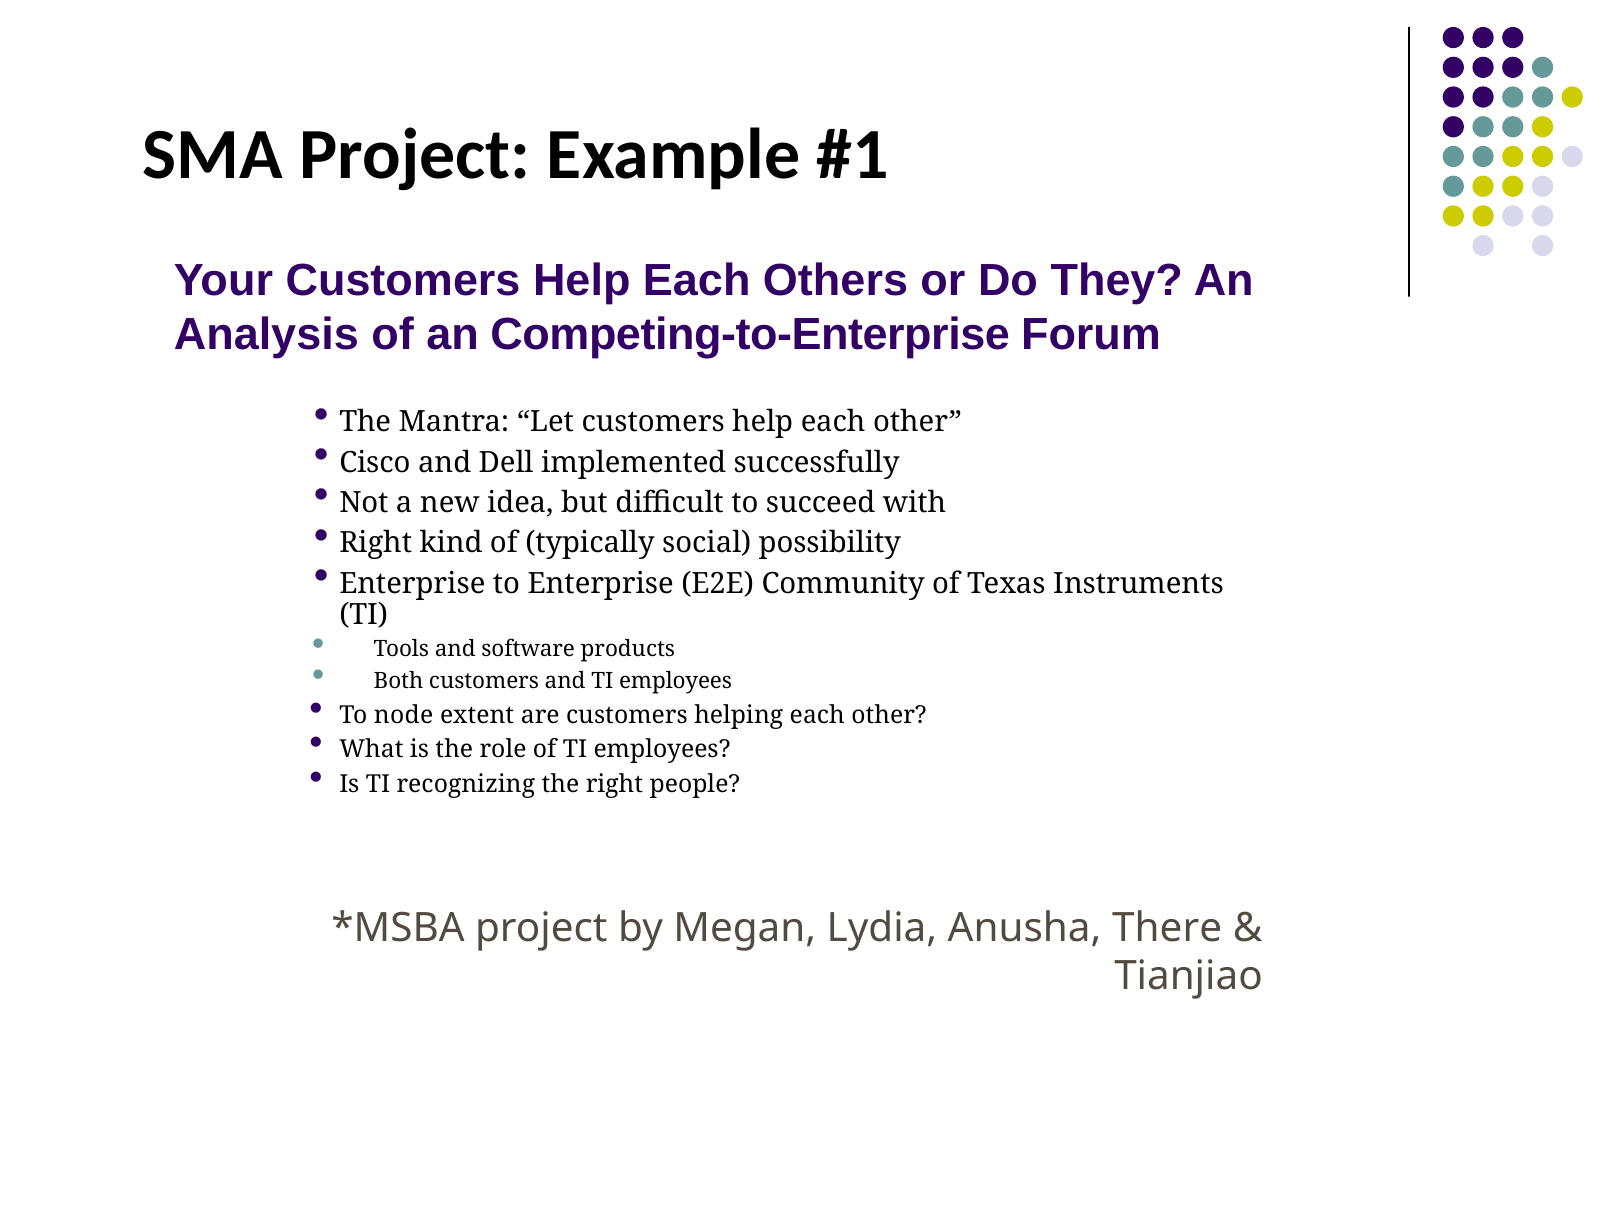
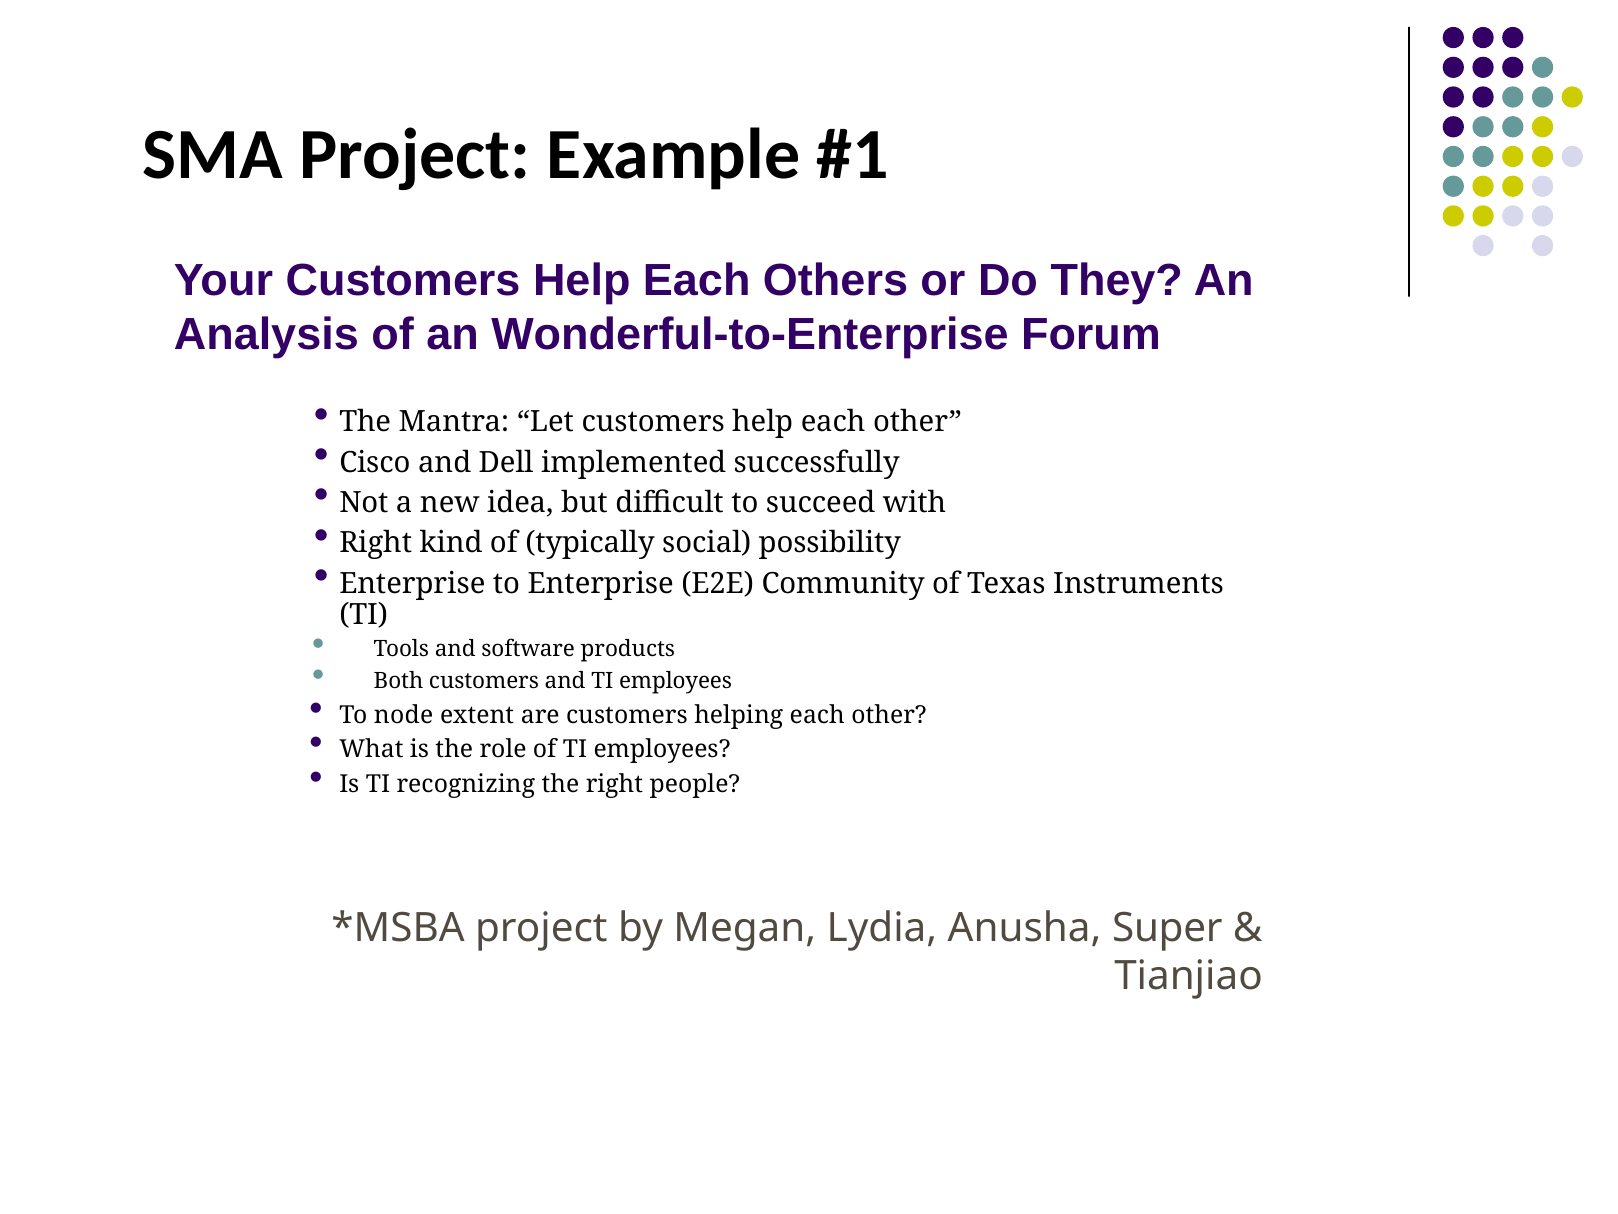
Competing-to-Enterprise: Competing-to-Enterprise -> Wonderful-to-Enterprise (750, 334)
There: There -> Super (1167, 928)
